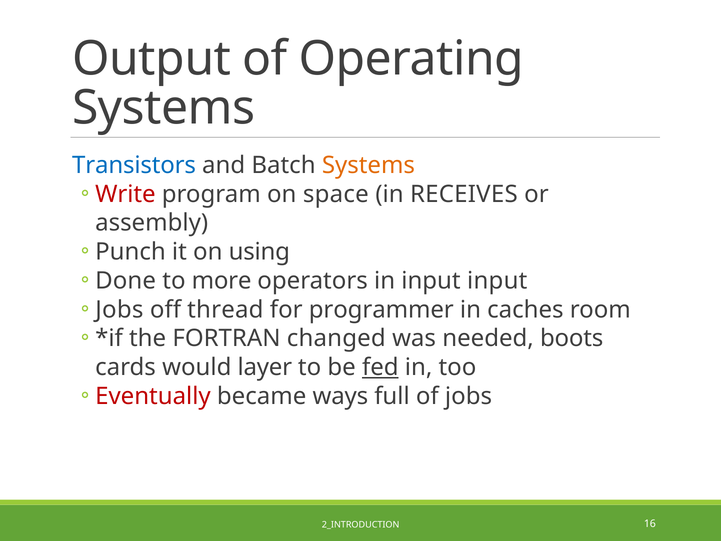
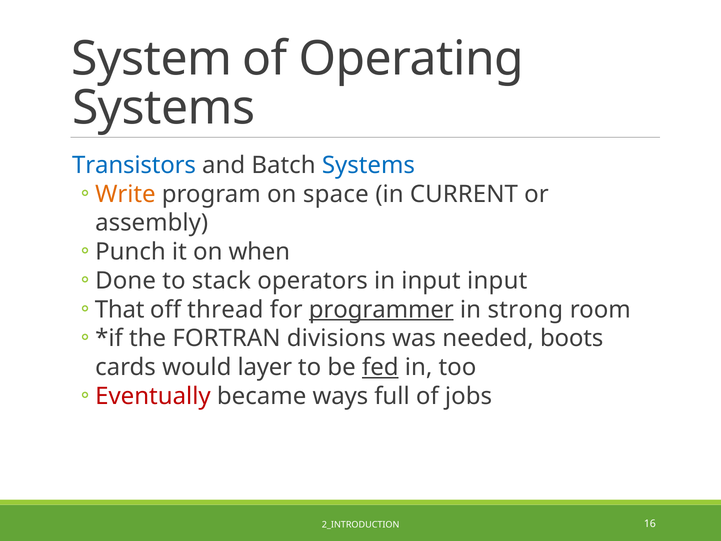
Output: Output -> System (152, 59)
Systems colour: orange -> blue (368, 165)
Write colour: red -> orange (125, 194)
RECEIVES: RECEIVES -> CURRENT (464, 194)
using: using -> when (259, 252)
more: more -> stack (221, 281)
Jobs: Jobs -> That (120, 309)
programmer underline: none -> present (381, 309)
caches: caches -> strong (525, 309)
changed: changed -> divisions (336, 338)
